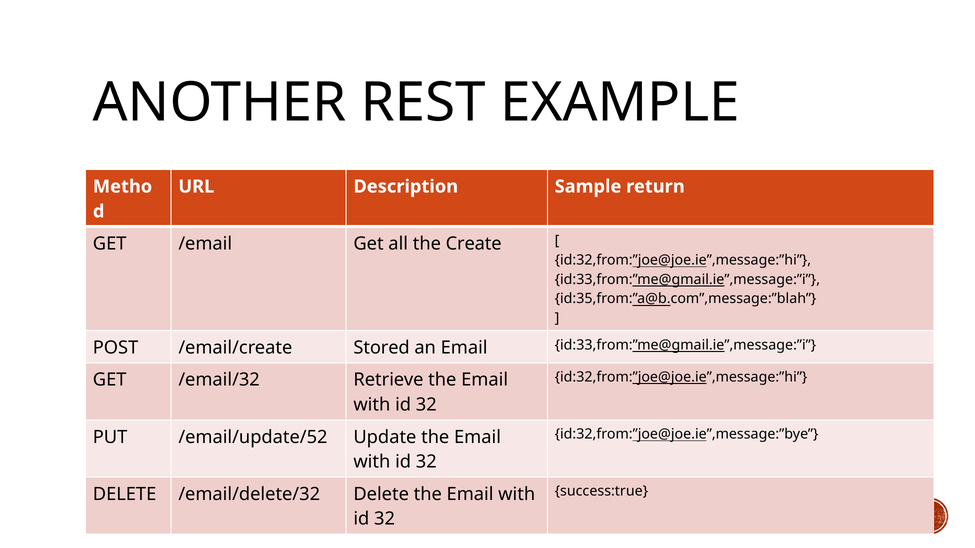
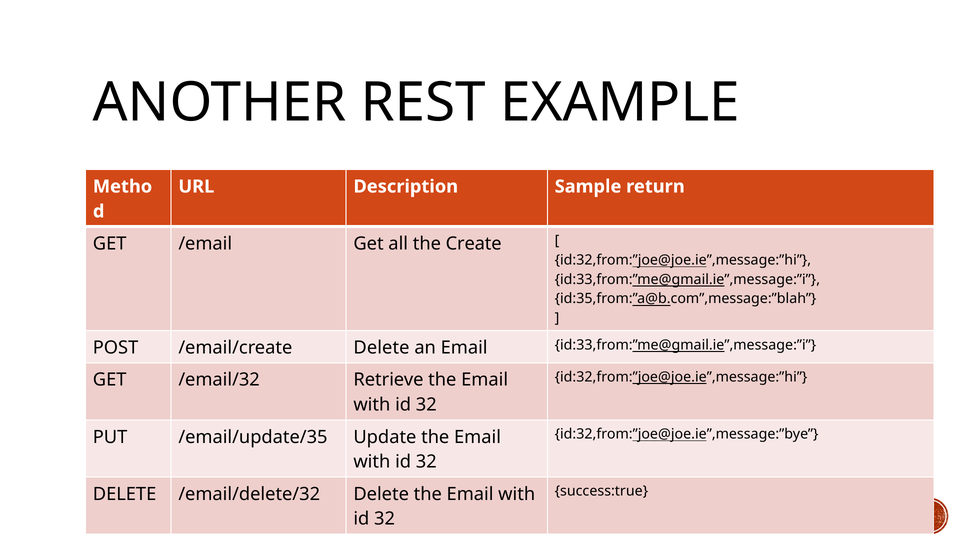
/email/create Stored: Stored -> Delete (381, 348)
/email/update/52: /email/update/52 -> /email/update/35 (253, 437)
